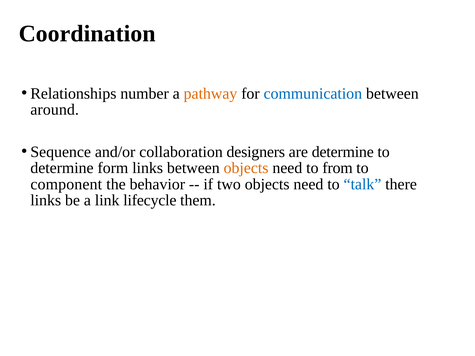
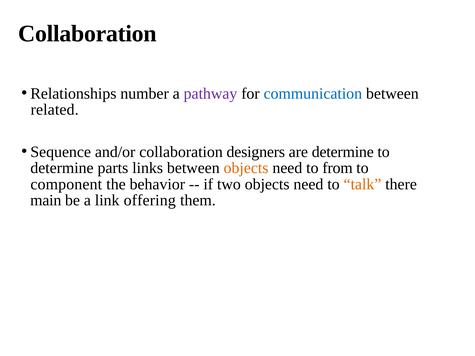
Coordination: Coordination -> Collaboration (87, 34)
pathway colour: orange -> purple (210, 94)
around: around -> related (55, 110)
form: form -> parts (113, 168)
talk colour: blue -> orange (362, 184)
links: links -> main (46, 200)
lifecycle: lifecycle -> offering (150, 200)
